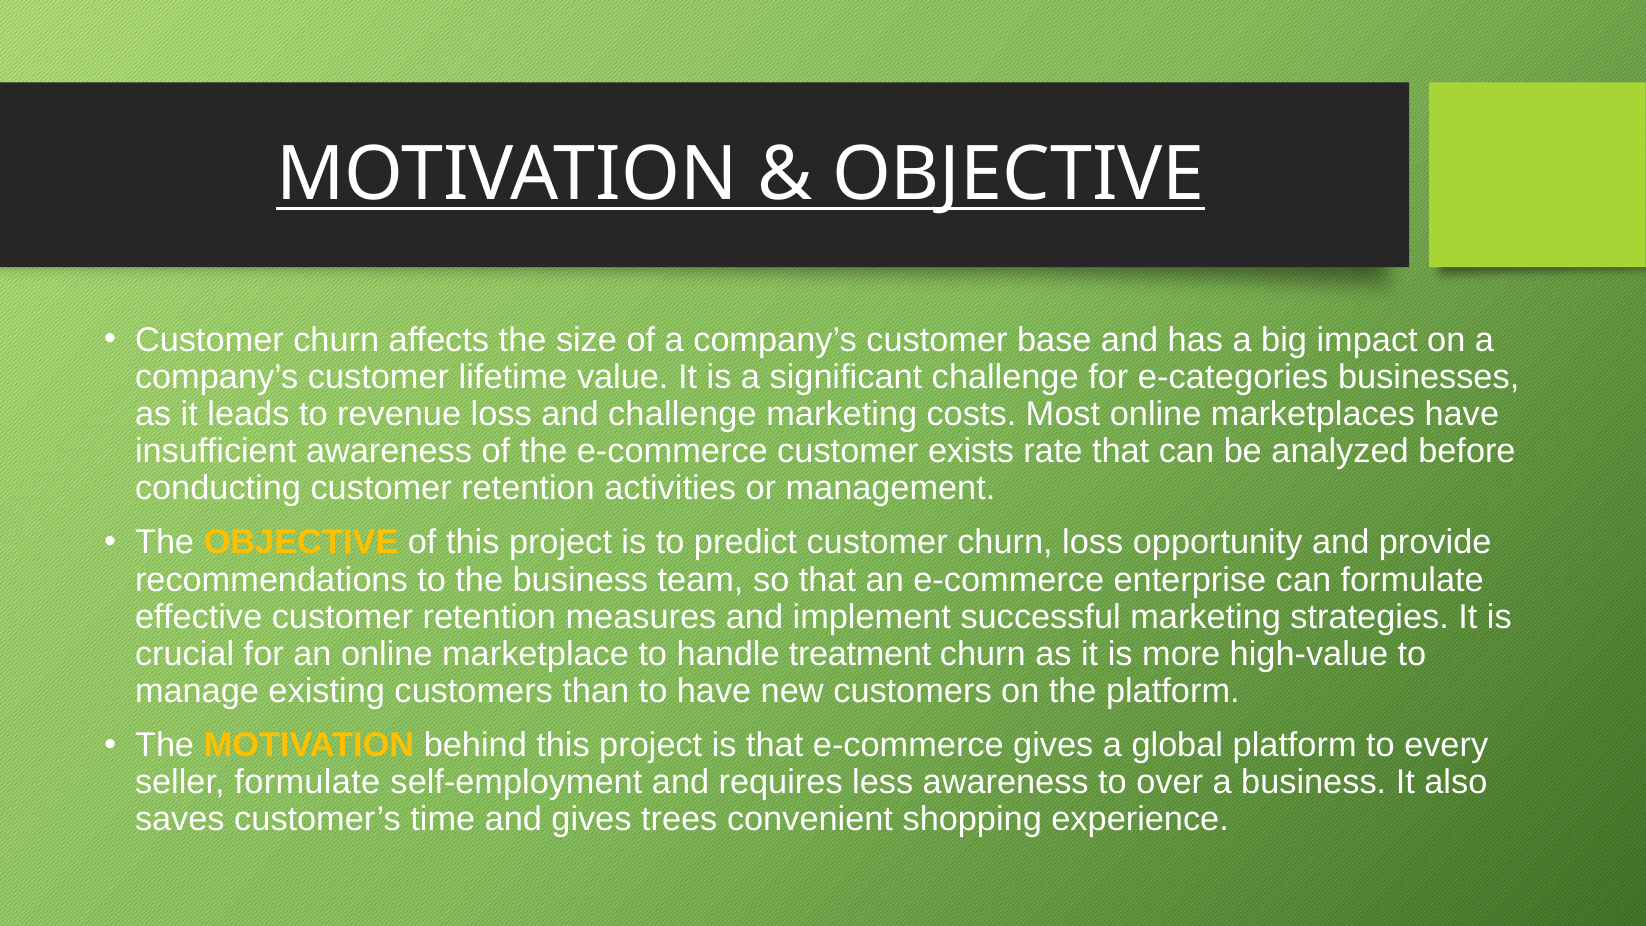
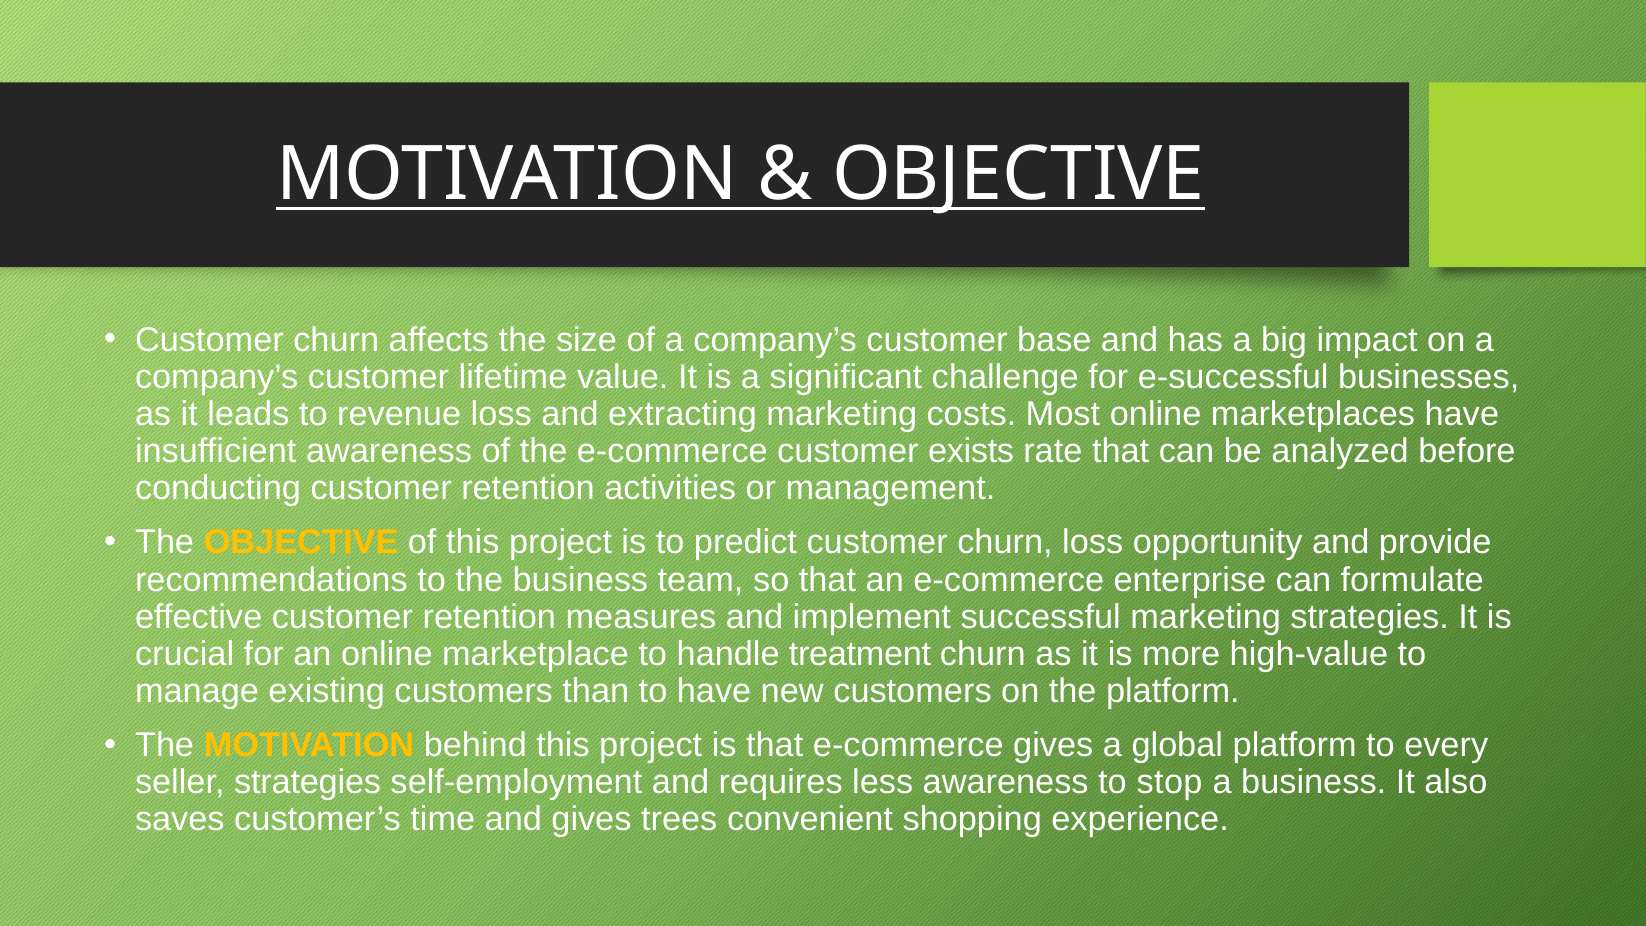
e-categories: e-categories -> e-successful (1233, 377)
and challenge: challenge -> extracting (682, 414)
seller formulate: formulate -> strategies (308, 782)
over: over -> stop (1170, 782)
